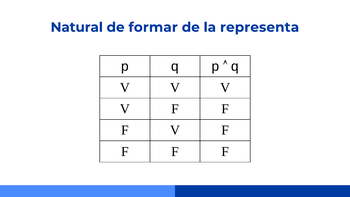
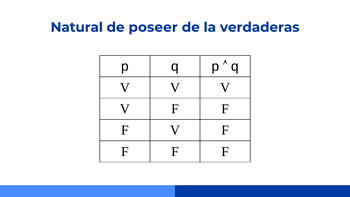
formar: formar -> poseer (153, 27)
representa: representa -> verdaderas (260, 27)
